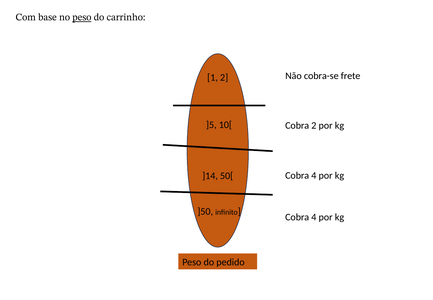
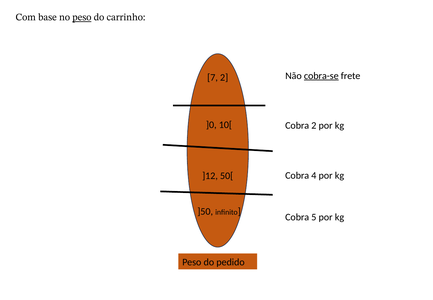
cobra-se underline: none -> present (321, 76)
1: 1 -> 7 (213, 77)
]5: ]5 -> ]0 (211, 125)
]14: ]14 -> ]12 (210, 176)
4: 4 -> 5 (314, 217)
